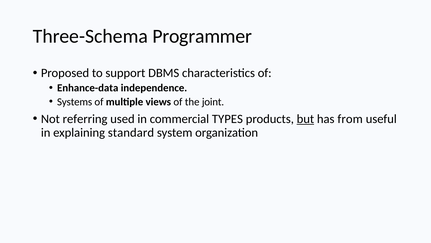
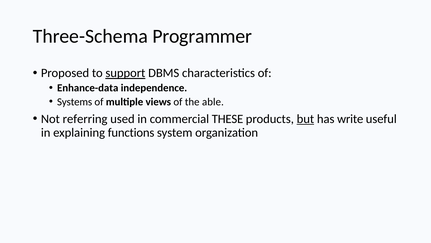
support underline: none -> present (125, 73)
joint: joint -> able (213, 102)
TYPES: TYPES -> THESE (228, 119)
from: from -> write (350, 119)
standard: standard -> functions (131, 132)
